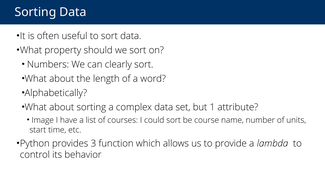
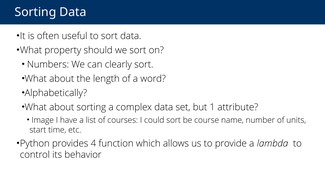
3: 3 -> 4 (93, 143)
